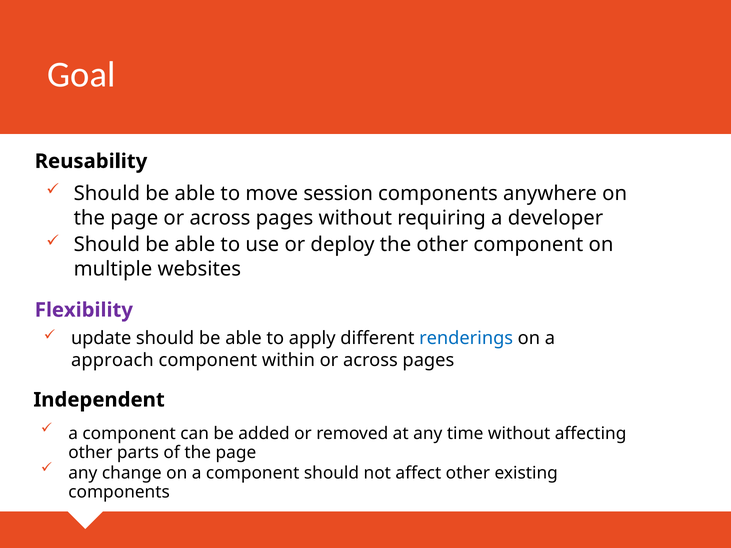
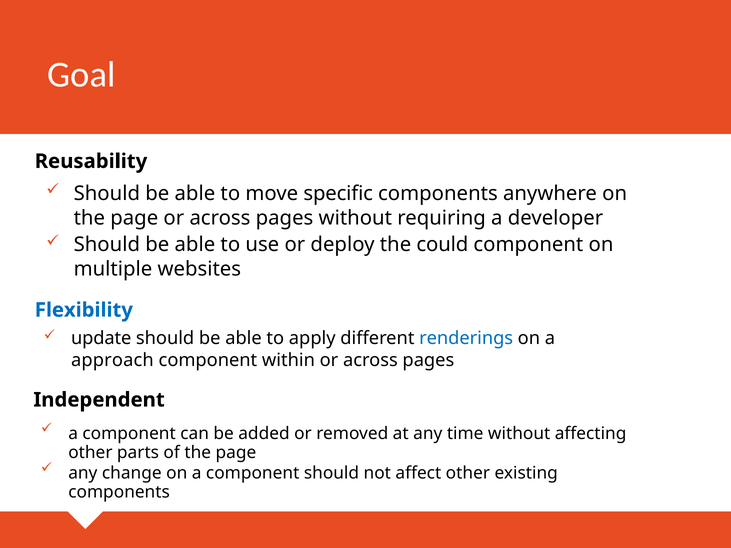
session: session -> specific (338, 194)
the other: other -> could (442, 245)
Flexibility colour: purple -> blue (84, 310)
